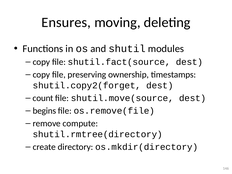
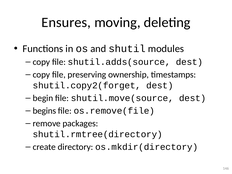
shutil.fact(source: shutil.fact(source -> shutil.adds(source (119, 62)
count: count -> begin (43, 98)
compute: compute -> packages (80, 123)
